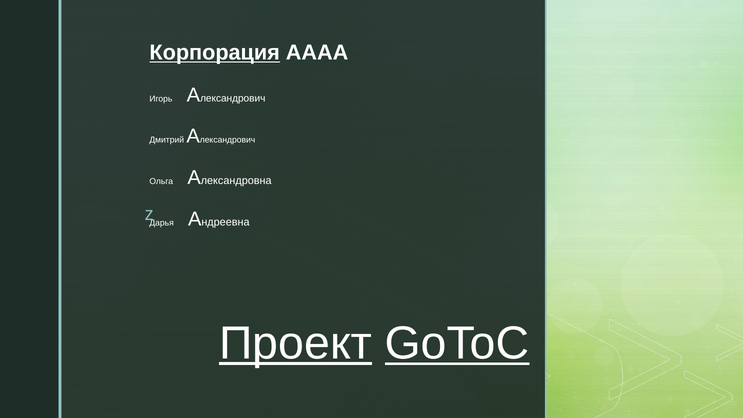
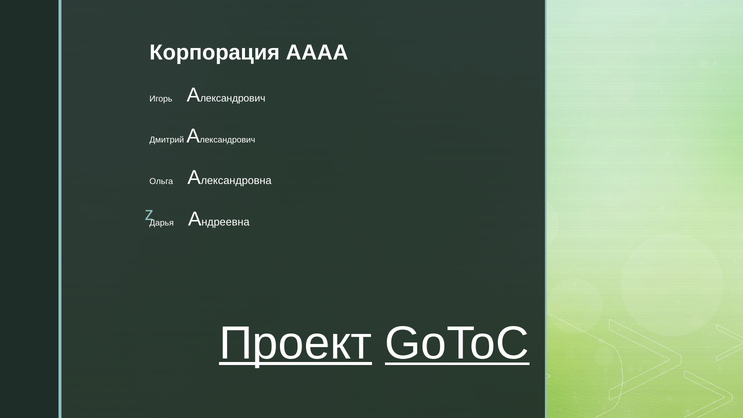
Корпорация underline: present -> none (215, 53)
